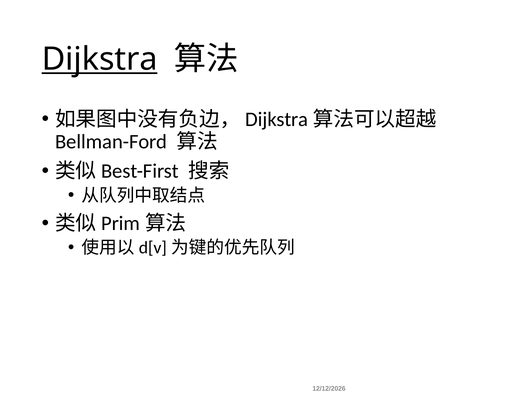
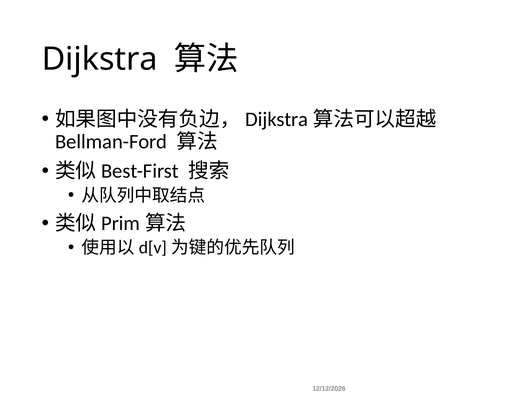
Dijkstra underline: present -> none (100, 59)
